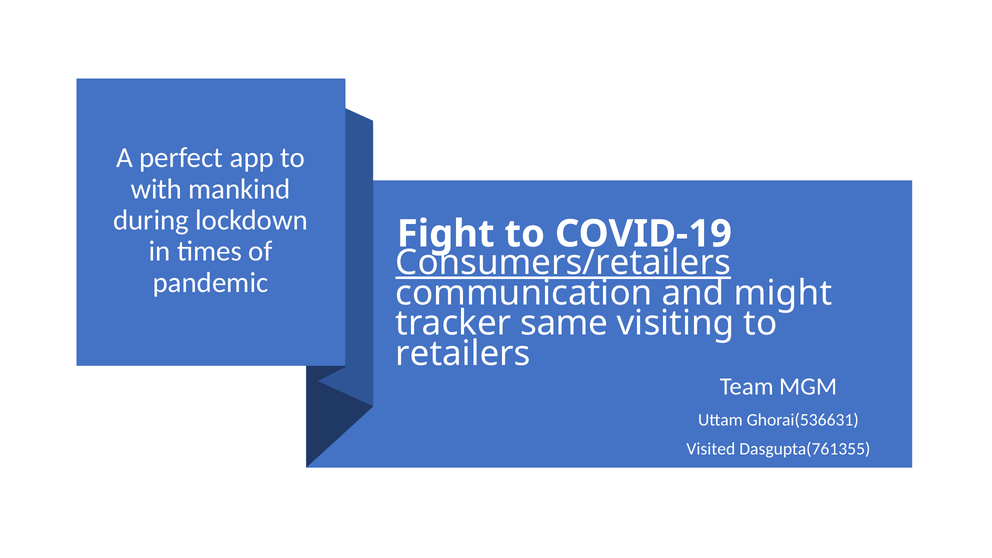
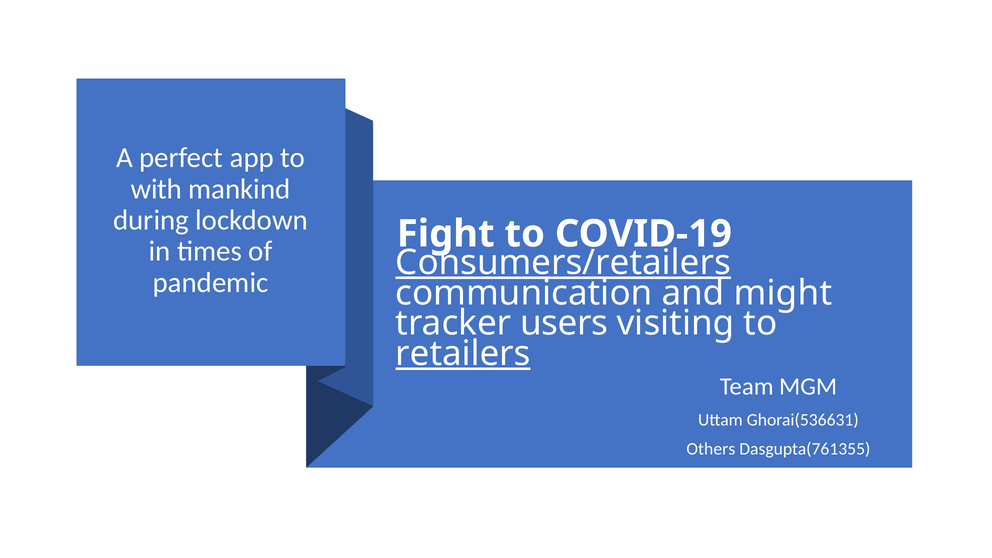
same: same -> users (564, 323)
retailers underline: none -> present (463, 354)
Visited: Visited -> Others (711, 449)
